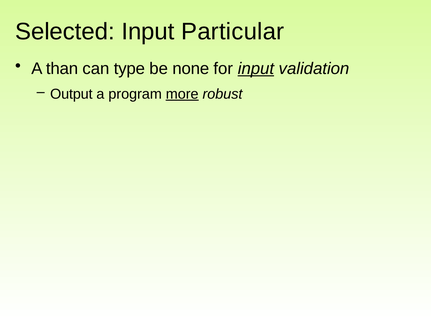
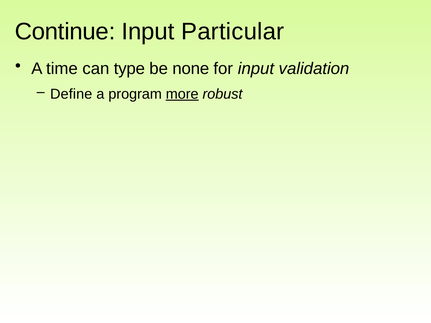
Selected: Selected -> Continue (65, 31)
than: than -> time (62, 69)
input underline: present -> none (256, 69)
Output: Output -> Define (71, 94)
